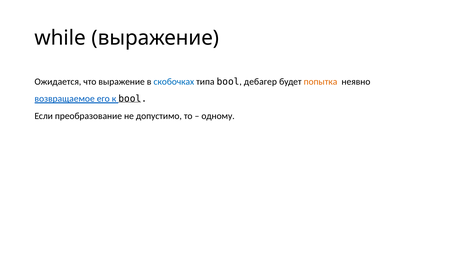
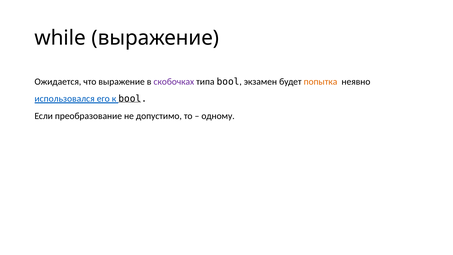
скобочках colour: blue -> purple (174, 82)
дебагер: дебагер -> экзамен (260, 82)
возвращаемое: возвращаемое -> использовался (65, 99)
